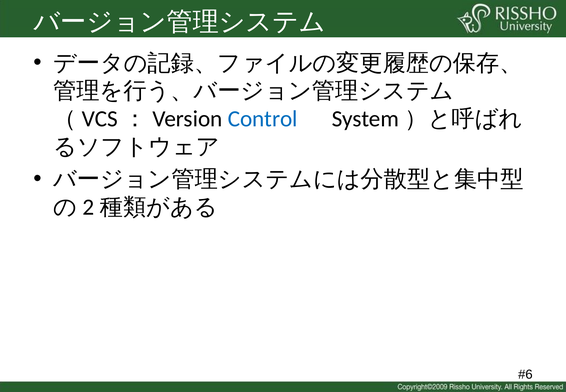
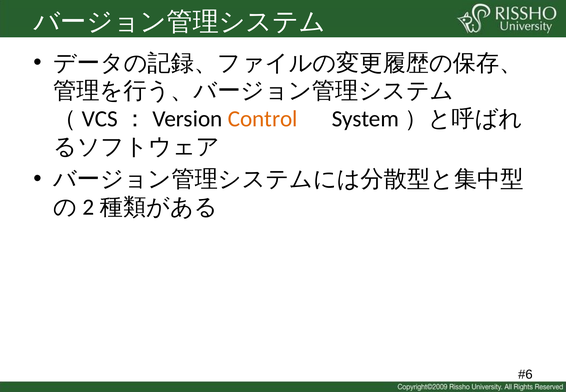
Control colour: blue -> orange (263, 119)
